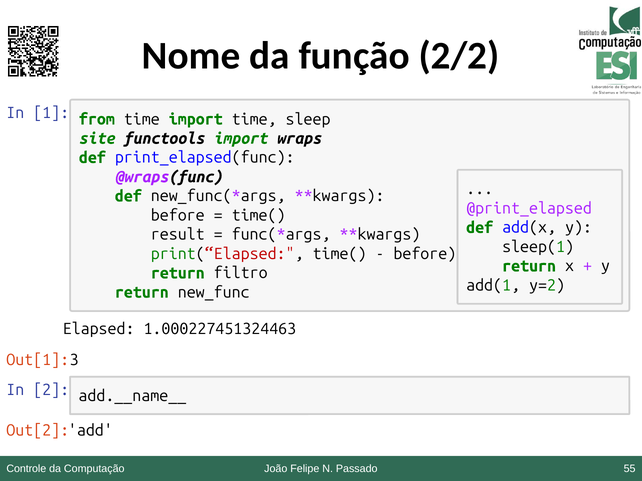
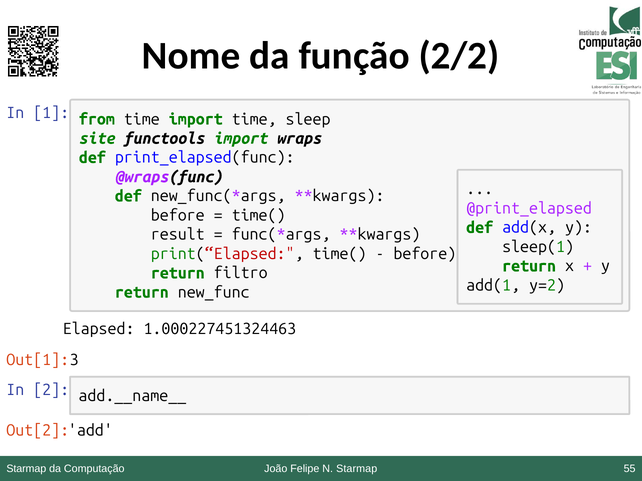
Controle: Controle -> Starmap (26, 469)
N Passado: Passado -> Starmap (357, 469)
